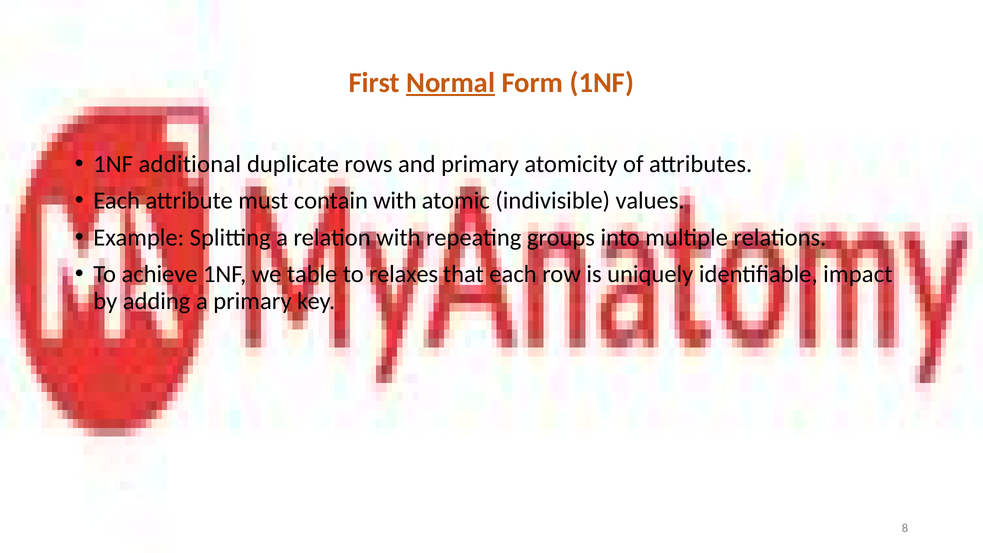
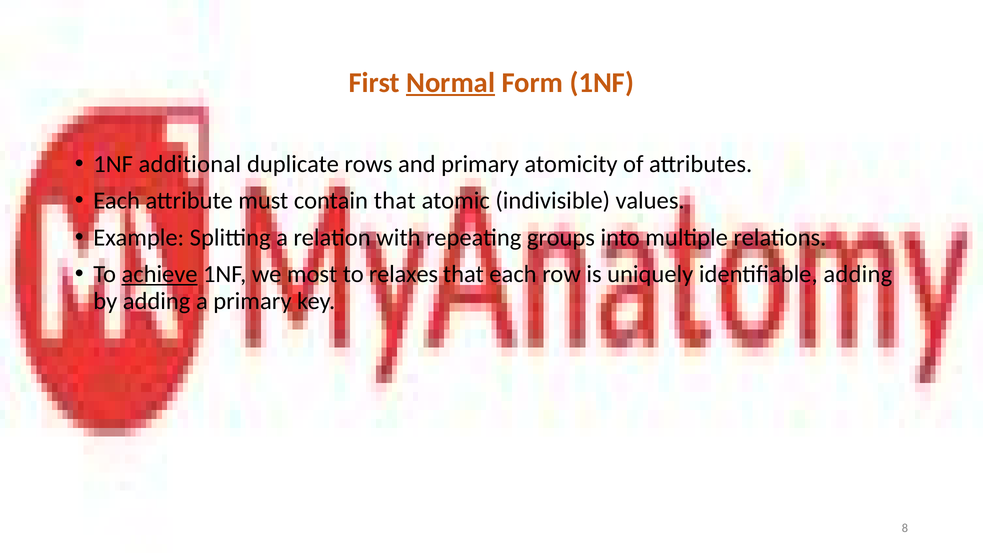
contain with: with -> that (395, 201)
achieve underline: none -> present (160, 274)
table: table -> most (312, 274)
identifiable impact: impact -> adding (858, 274)
